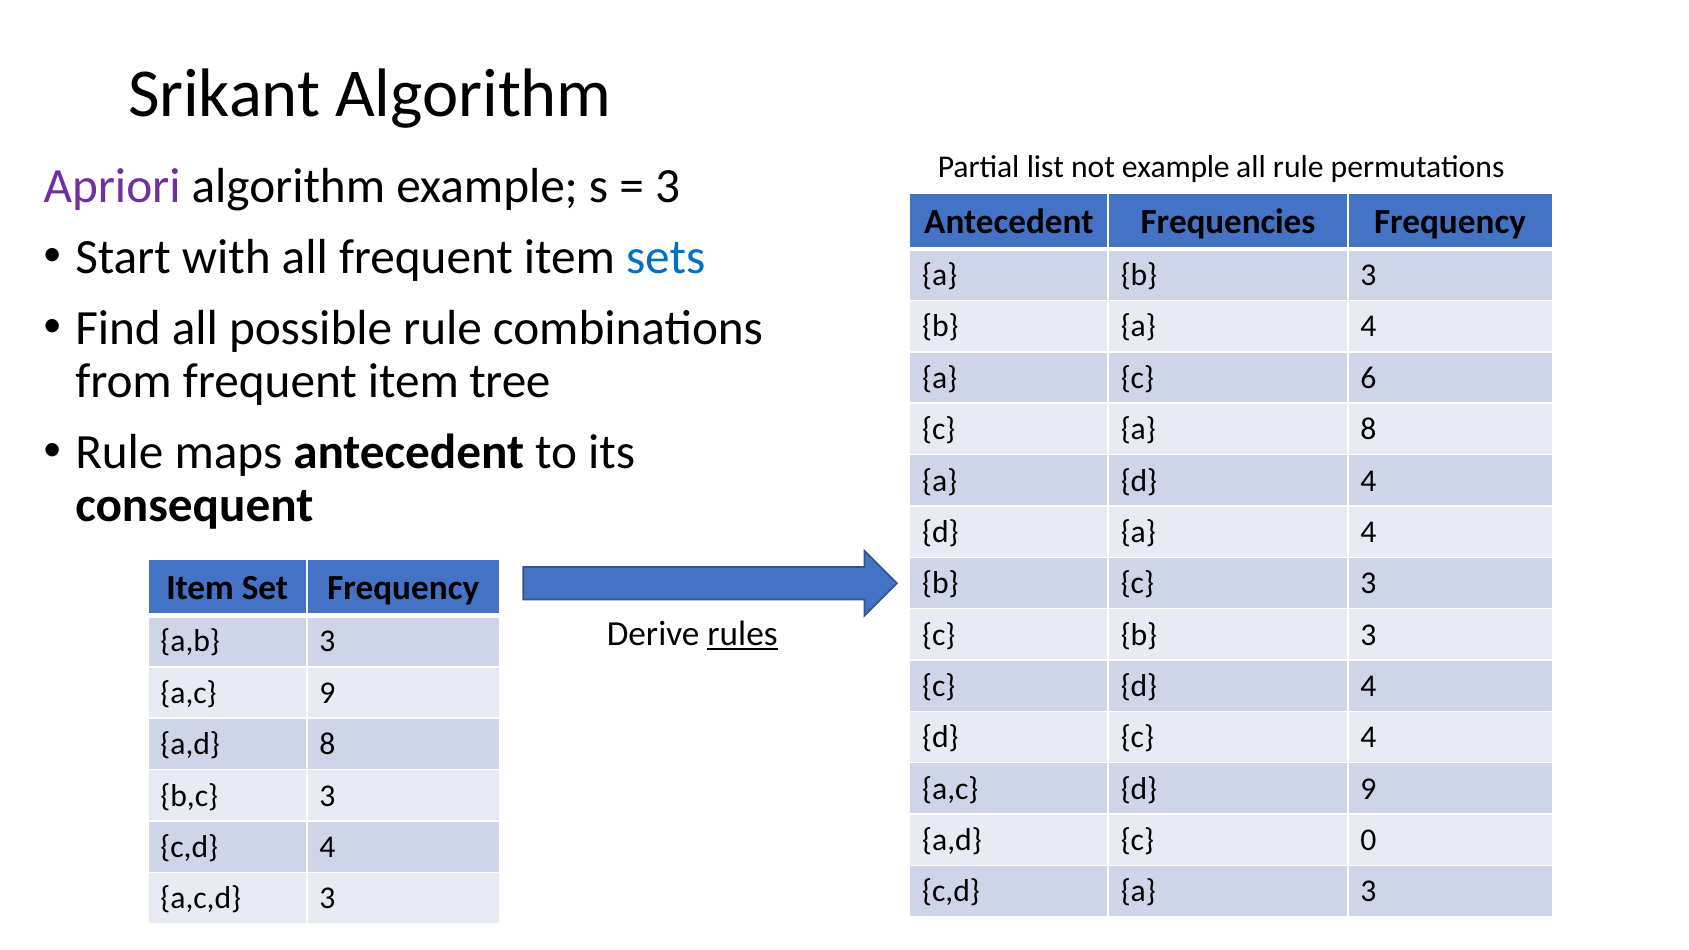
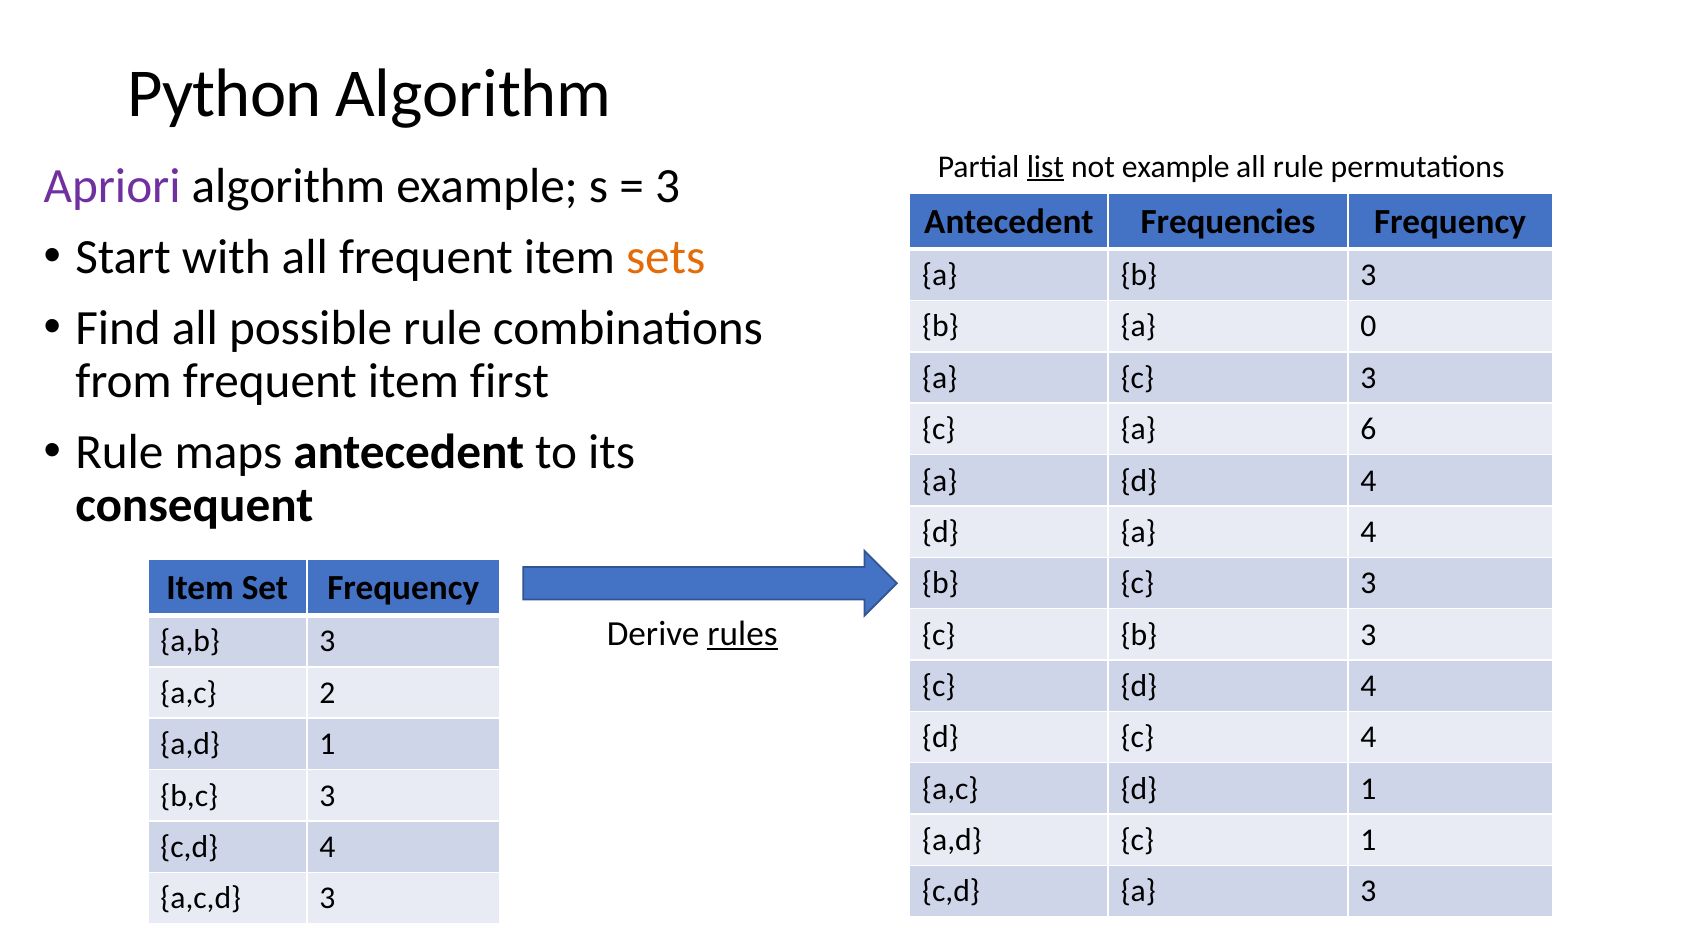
Srikant: Srikant -> Python (225, 94)
list underline: none -> present (1045, 167)
sets colour: blue -> orange (666, 257)
b a 4: 4 -> 0 (1368, 327)
tree: tree -> first (510, 381)
a c 6: 6 -> 3 (1368, 378)
a 8: 8 -> 6 (1368, 429)
a,c 9: 9 -> 2 (327, 693)
a,d 8: 8 -> 1 (327, 744)
d 9: 9 -> 1 (1368, 789)
c 0: 0 -> 1 (1368, 840)
